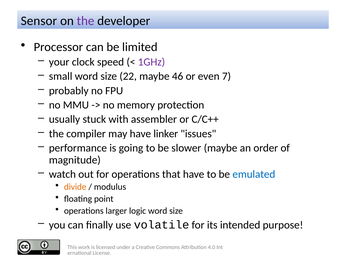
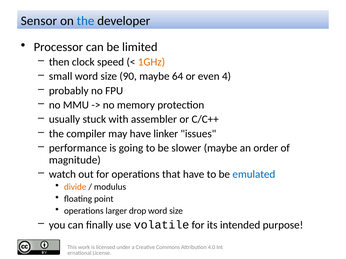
the colour: purple -> blue (86, 21)
your: your -> then (59, 62)
1GHz colour: purple -> orange (151, 62)
22: 22 -> 90 (128, 77)
46: 46 -> 64 (178, 77)
7: 7 -> 4 (226, 77)
logic: logic -> drop (138, 211)
